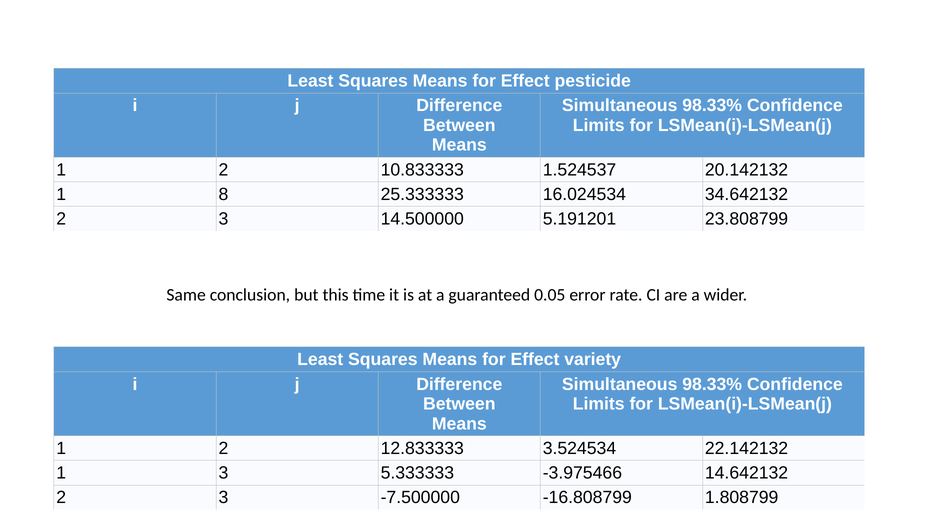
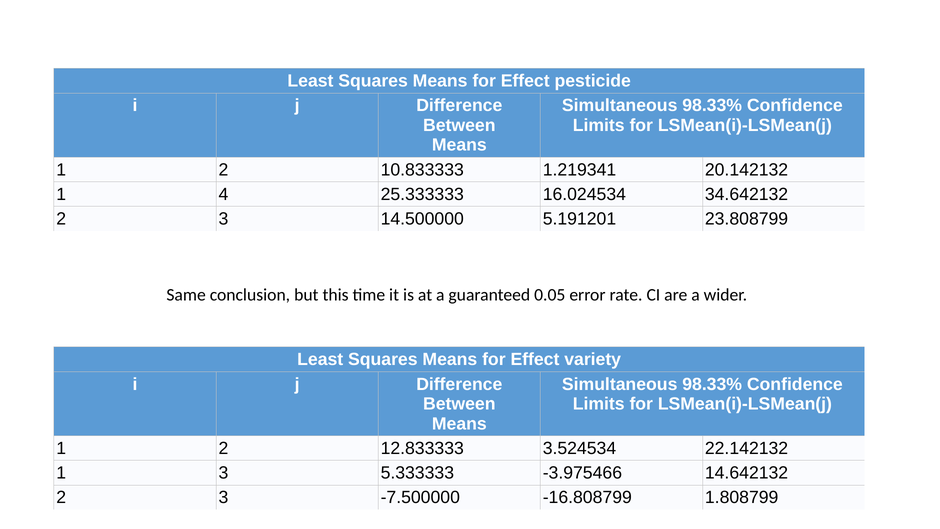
1.524537: 1.524537 -> 1.219341 (580, 170)
8: 8 -> 4 (223, 194)
